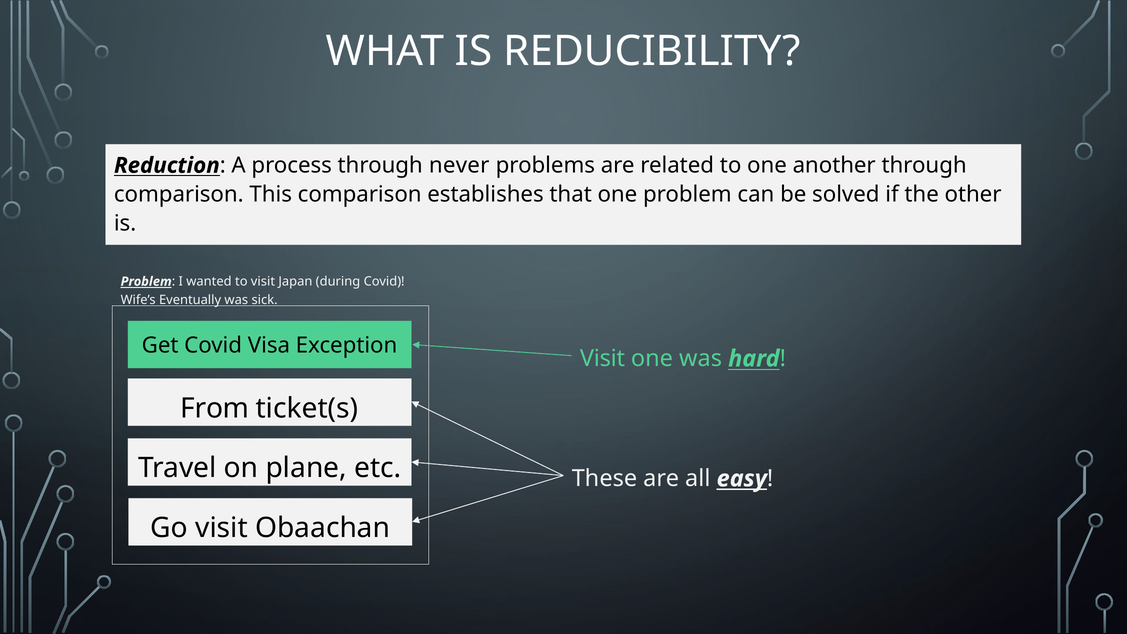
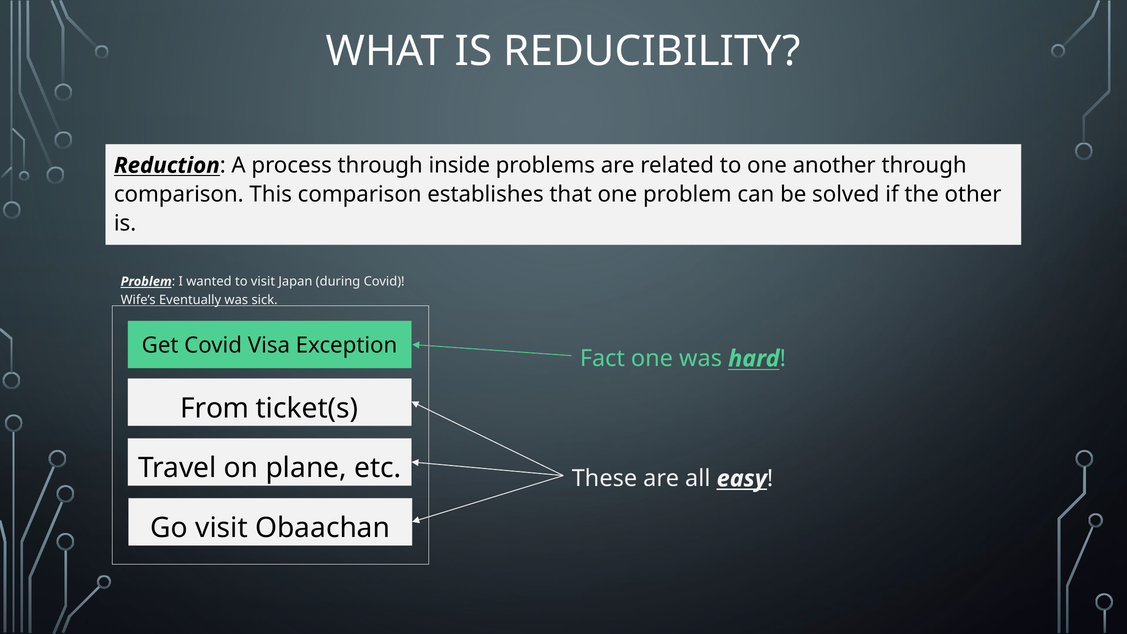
never: never -> inside (459, 165)
Visit: Visit -> Fact (602, 359)
